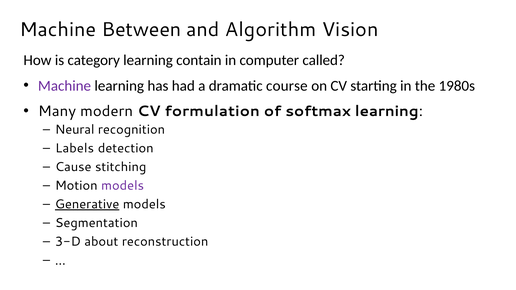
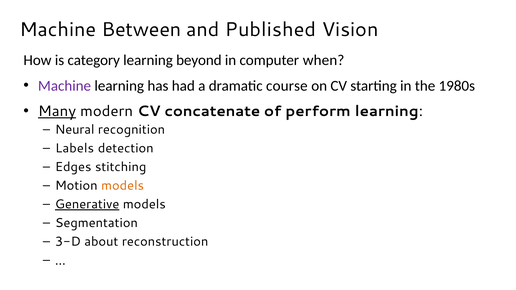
Algorithm: Algorithm -> Published (271, 30)
contain: contain -> beyond (199, 60)
called: called -> when (324, 60)
Many underline: none -> present (57, 111)
formulation: formulation -> concatenate (212, 111)
softmax: softmax -> perform (318, 111)
Cause: Cause -> Edges (73, 167)
models colour: purple -> orange (123, 186)
